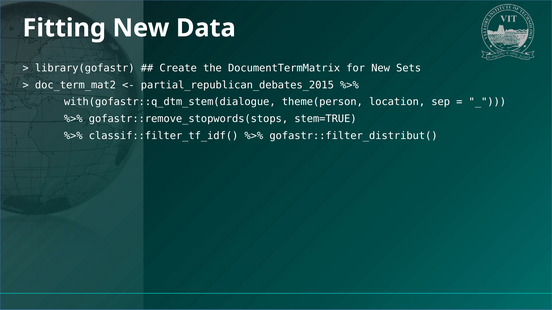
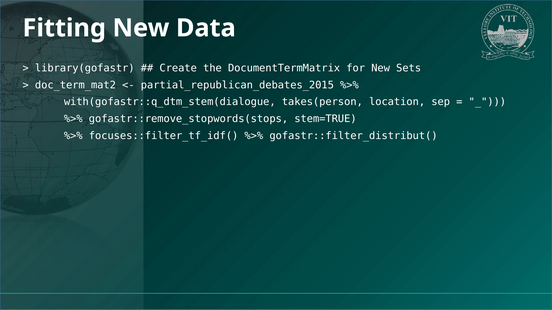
theme(person: theme(person -> takes(person (322, 102)
classif::filter_tf_idf(: classif::filter_tf_idf( -> focuses::filter_tf_idf( (164, 136)
